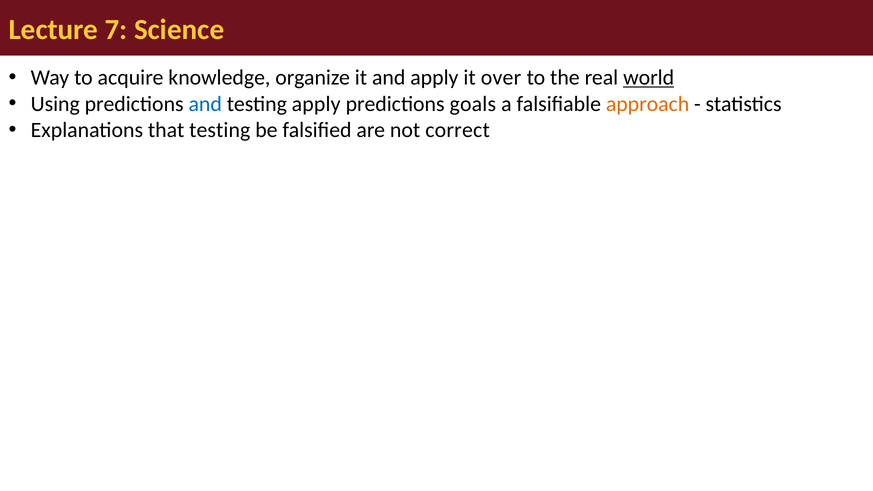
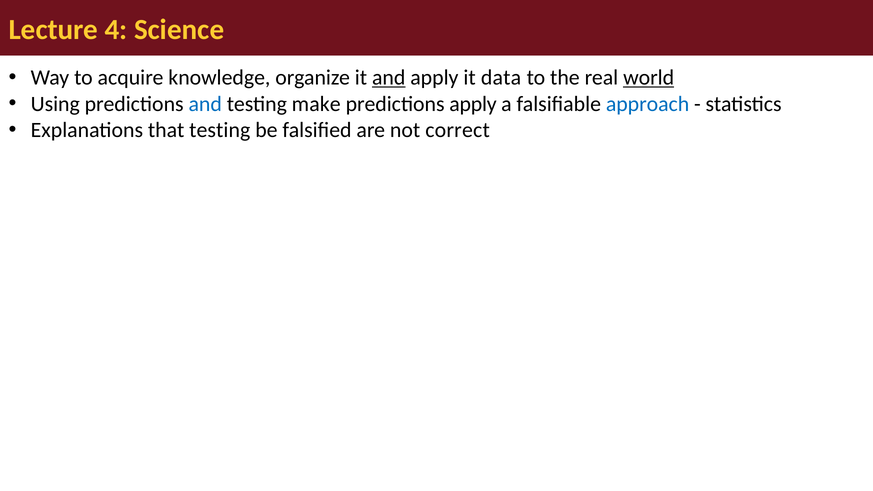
7: 7 -> 4 (116, 30)
and underline: none -> present (389, 78)
over: over -> data (501, 78)
testing apply: apply -> make (316, 104)
predictions goals: goals -> apply (473, 104)
approach colour: orange -> blue (648, 104)
